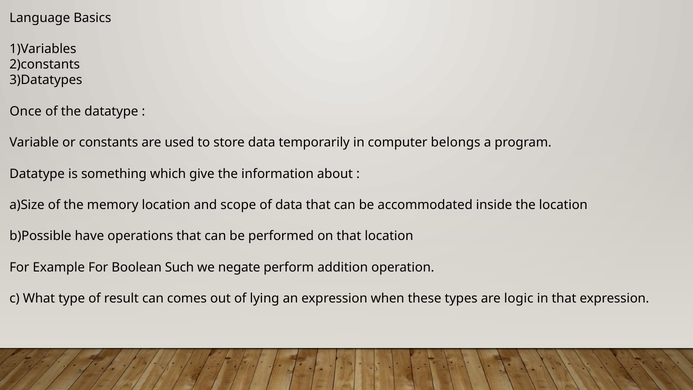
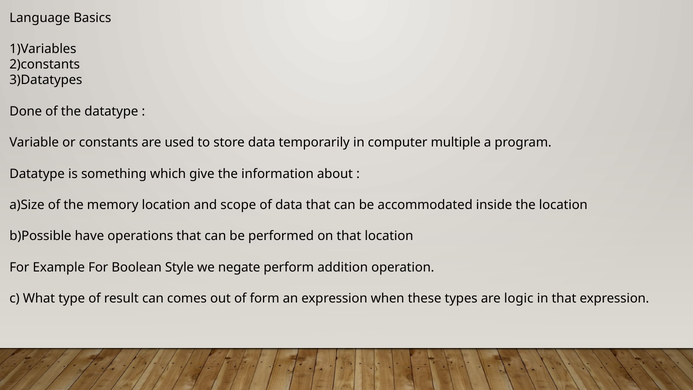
Once: Once -> Done (26, 111)
belongs: belongs -> multiple (456, 142)
Such: Such -> Style (179, 267)
lying: lying -> form (265, 298)
